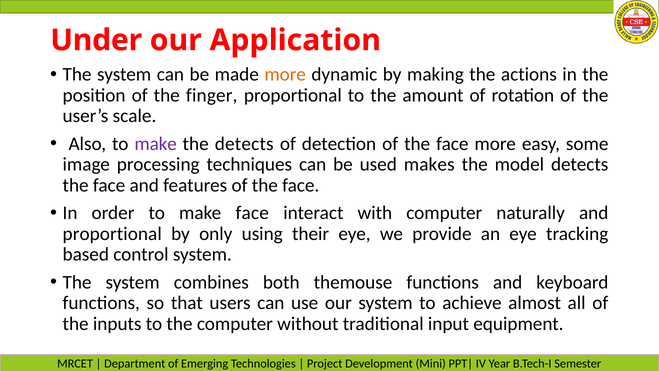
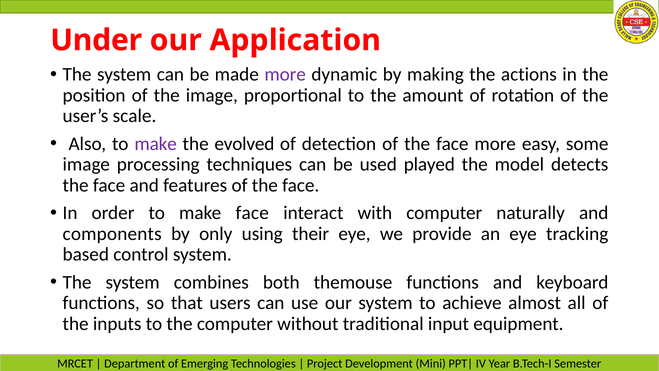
more colour: orange -> purple (285, 75)
the finger: finger -> image (212, 95)
the detects: detects -> evolved (244, 144)
makes: makes -> played (429, 164)
proportional: proportional -> components (112, 234)
